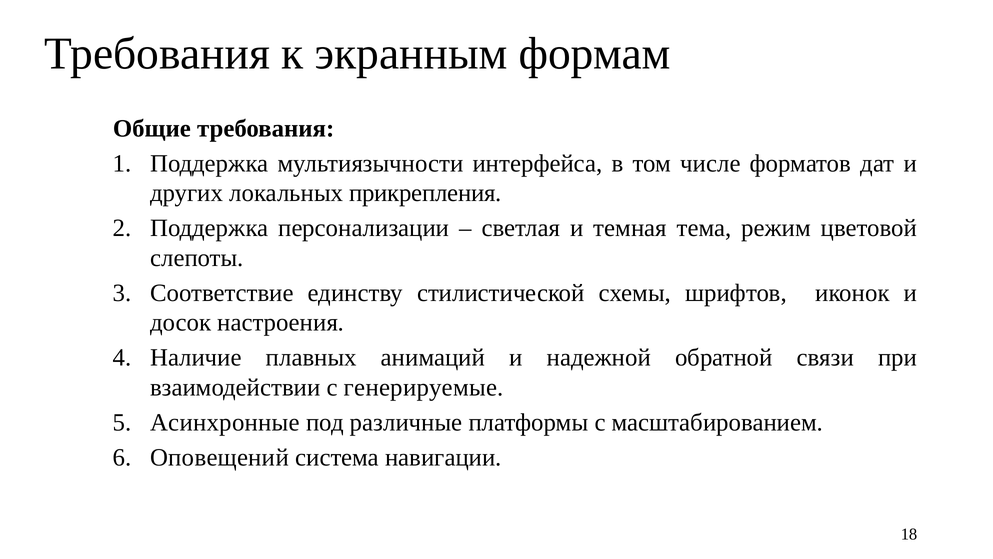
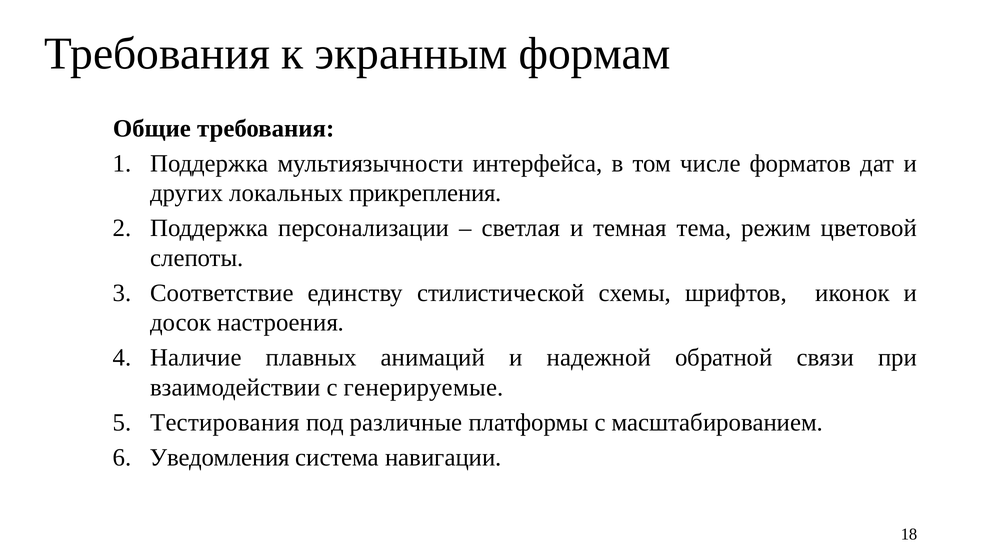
Асинхронные: Асинхронные -> Тестирования (225, 422)
Оповещений: Оповещений -> Уведомления (220, 457)
